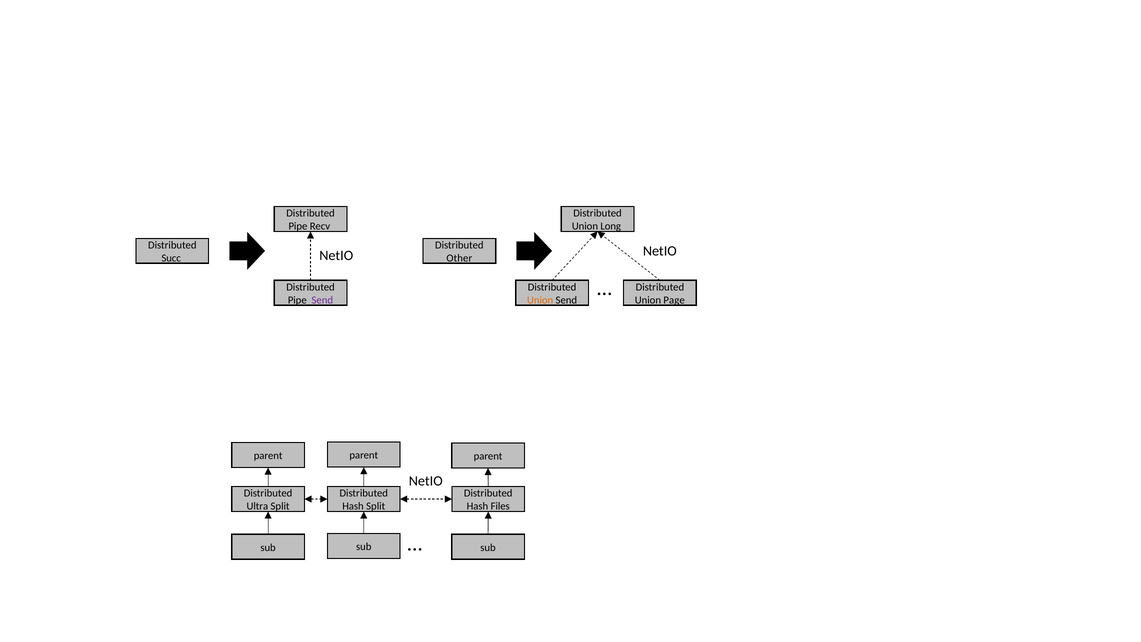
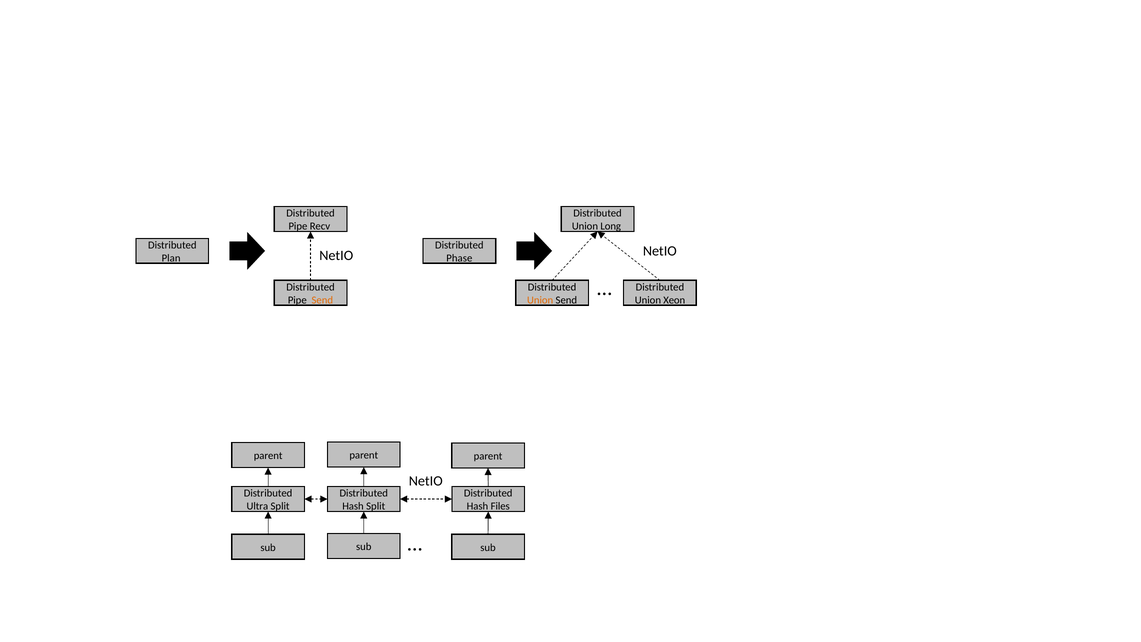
Succ: Succ -> Plan (171, 258)
Other: Other -> Phase (459, 258)
Send colour: purple -> orange (322, 300)
Page: Page -> Xeon (674, 300)
